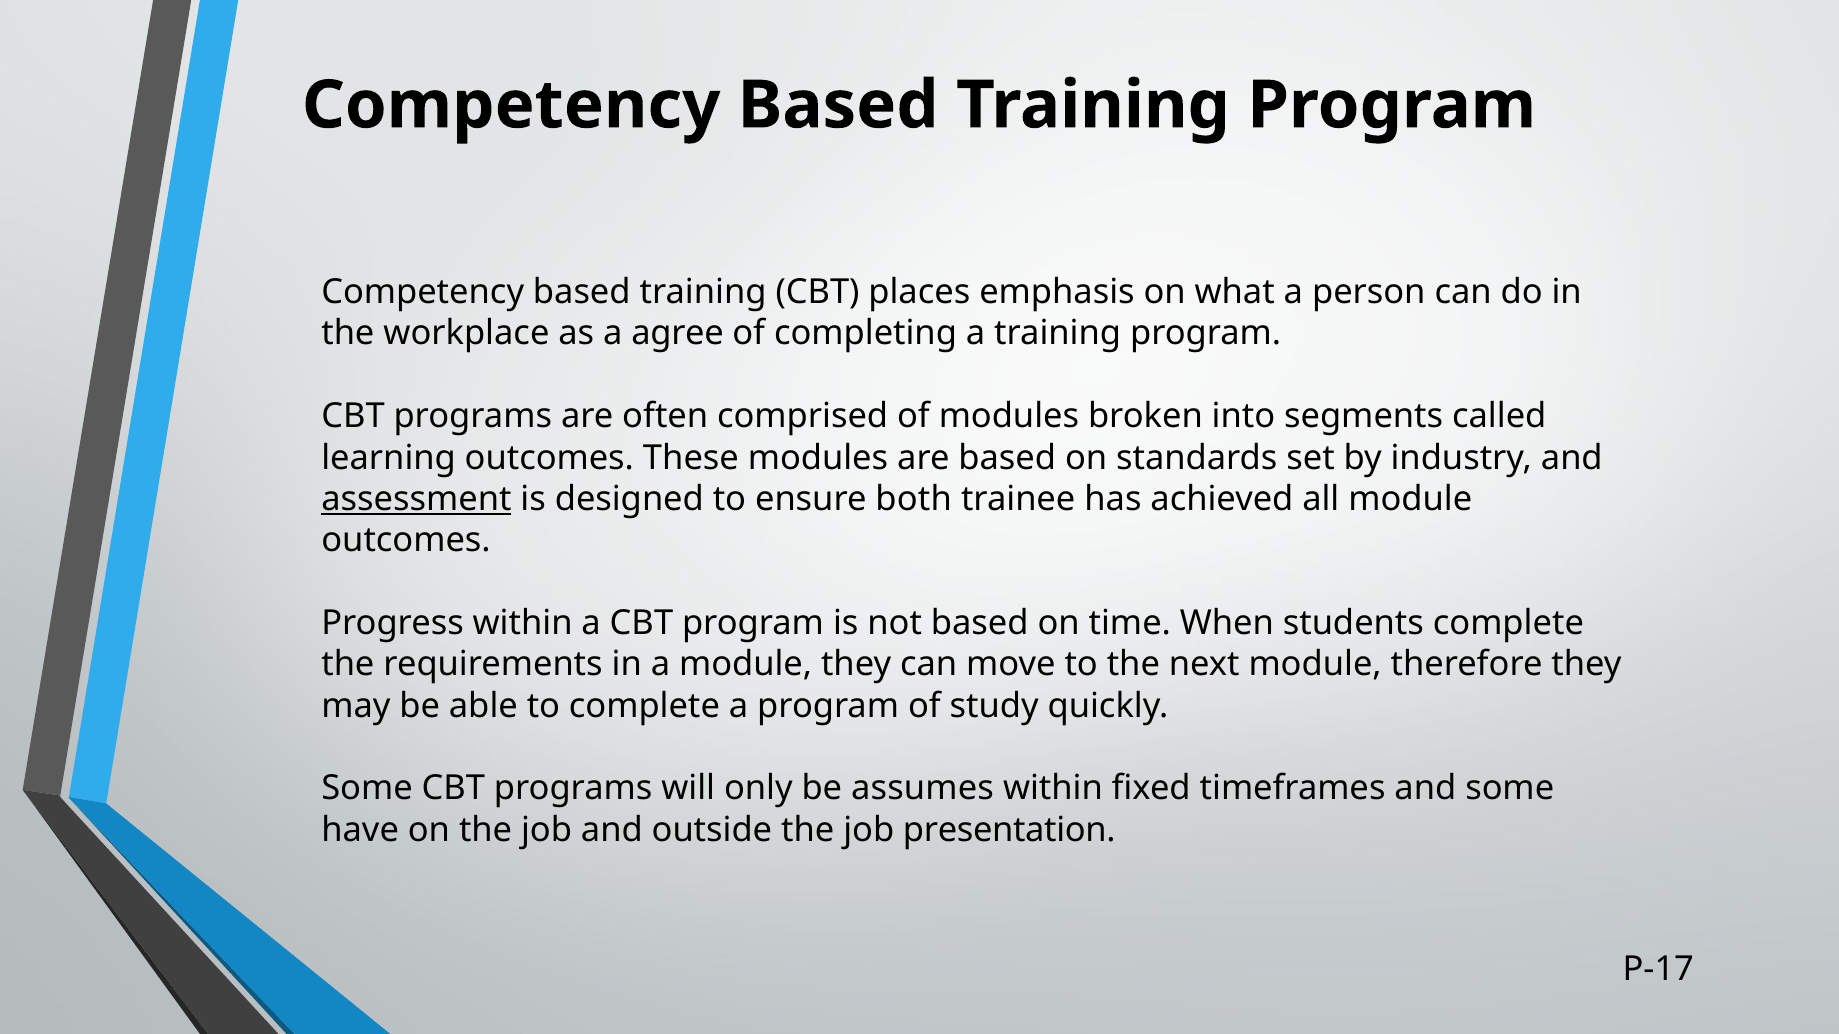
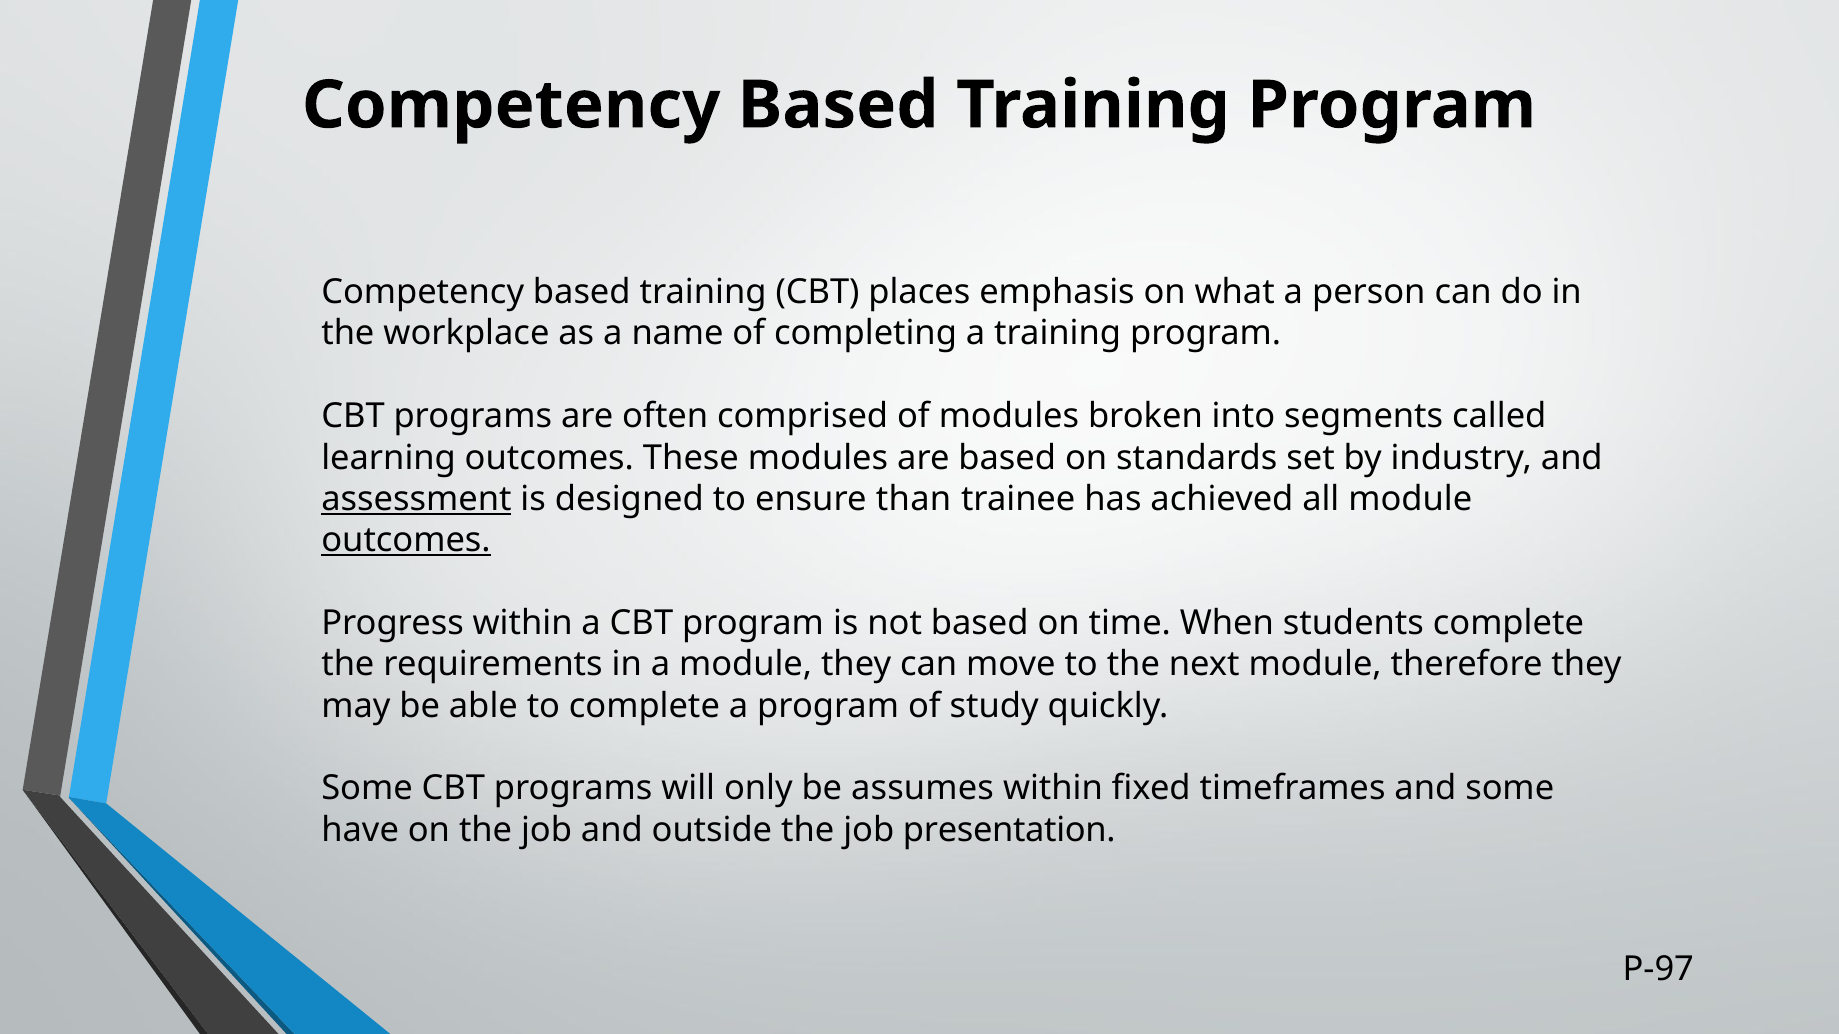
agree: agree -> name (678, 334)
both: both -> than (914, 499)
outcomes underline: none -> present (406, 541)
P-17: P-17 -> P-97 (1658, 969)
